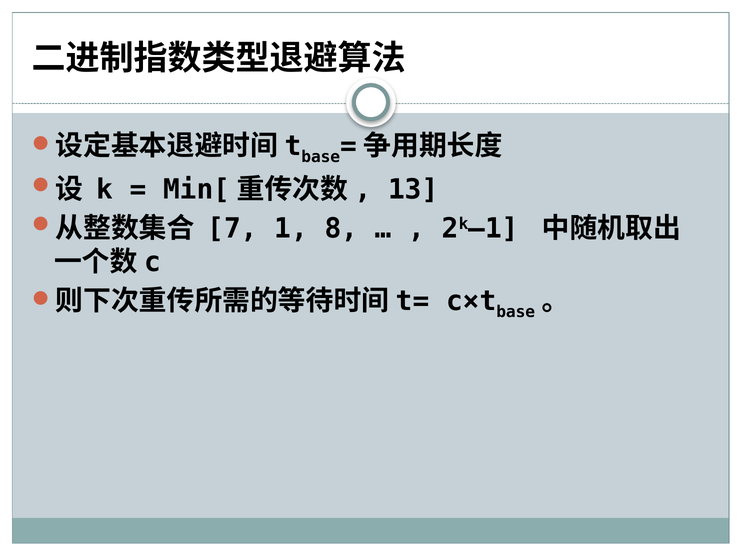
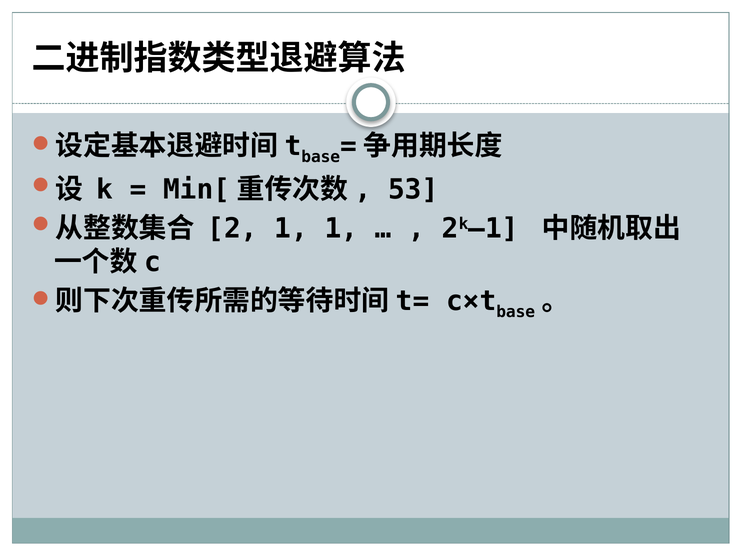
13: 13 -> 53 (413, 190)
7: 7 -> 2 (233, 229)
1 8: 8 -> 1 (341, 229)
